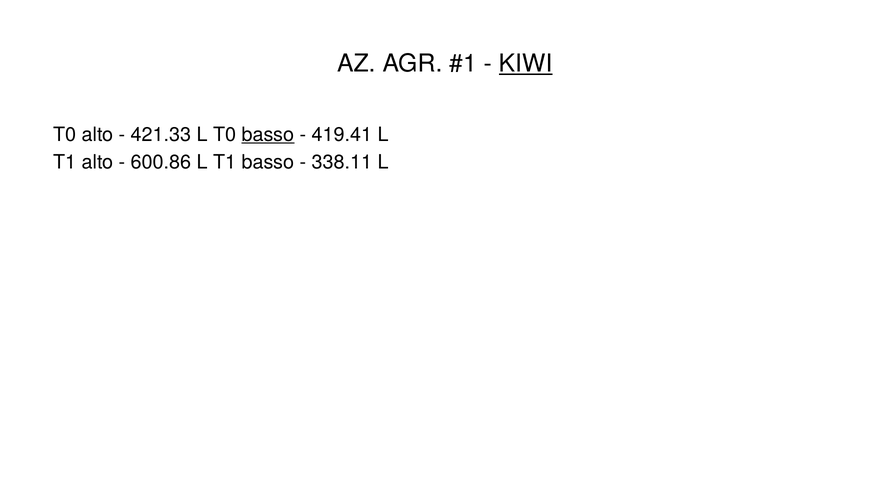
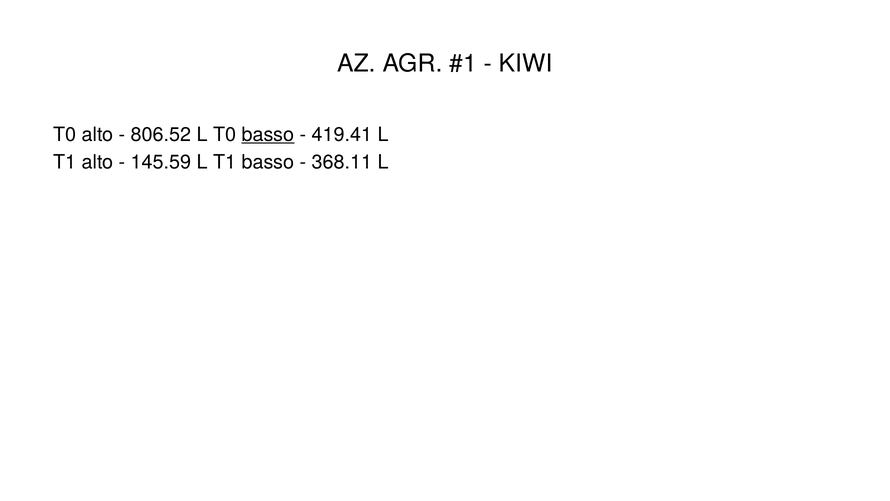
KIWI underline: present -> none (526, 63)
421.33: 421.33 -> 806.52 (161, 135)
600.86: 600.86 -> 145.59 (161, 162)
338.11: 338.11 -> 368.11 (342, 162)
